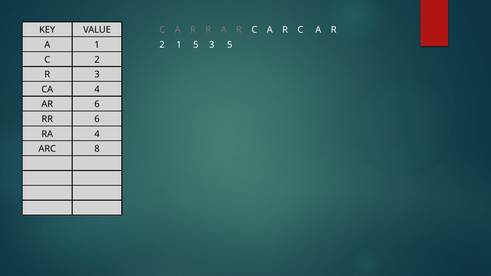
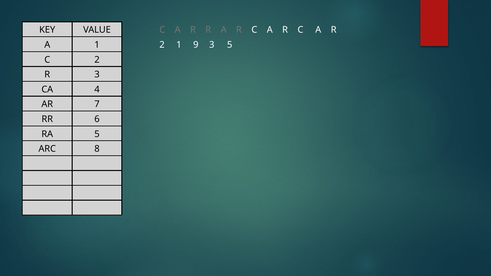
1 5: 5 -> 9 (196, 45)
AR 6: 6 -> 7 (97, 104)
RA 4: 4 -> 5 (97, 134)
